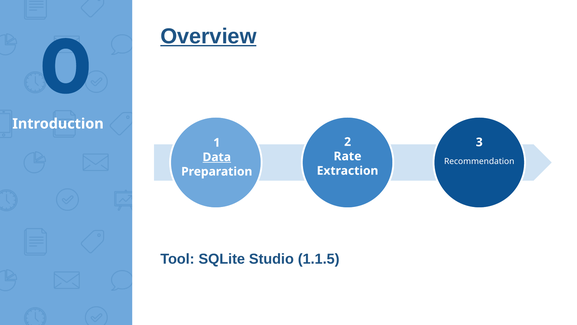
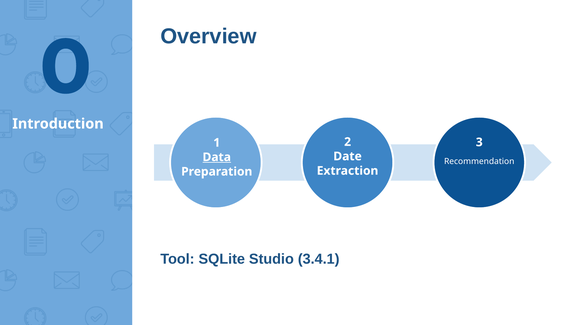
Overview underline: present -> none (208, 36)
Rate: Rate -> Date (348, 156)
1.1.5: 1.1.5 -> 3.4.1 (319, 259)
